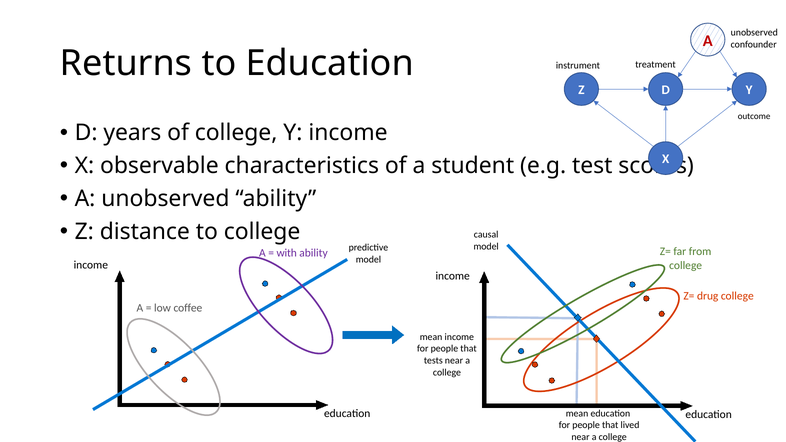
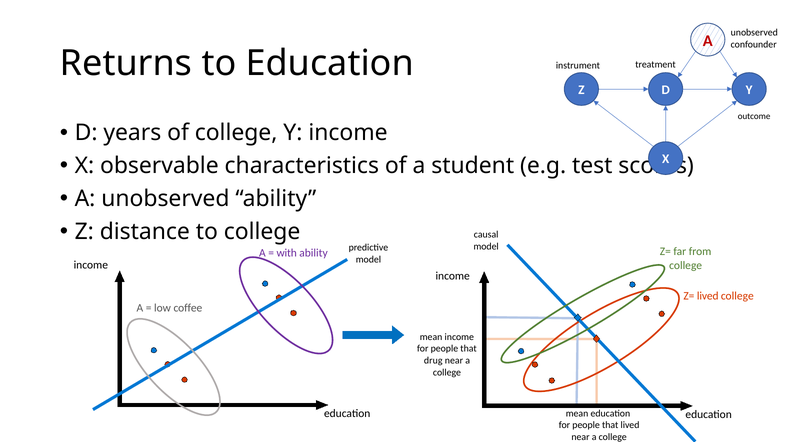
drug: drug -> lived (708, 296)
tests: tests -> drug (433, 361)
